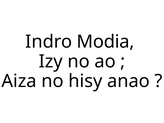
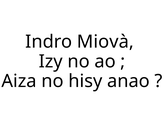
Modia: Modia -> Miovà (105, 42)
